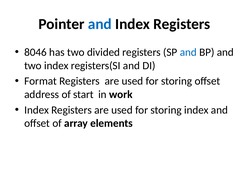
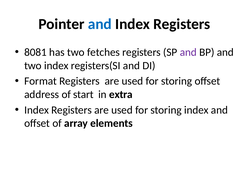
8046: 8046 -> 8081 (35, 52)
divided: divided -> fetches (103, 52)
and colour: blue -> purple (188, 52)
work: work -> extra (121, 94)
